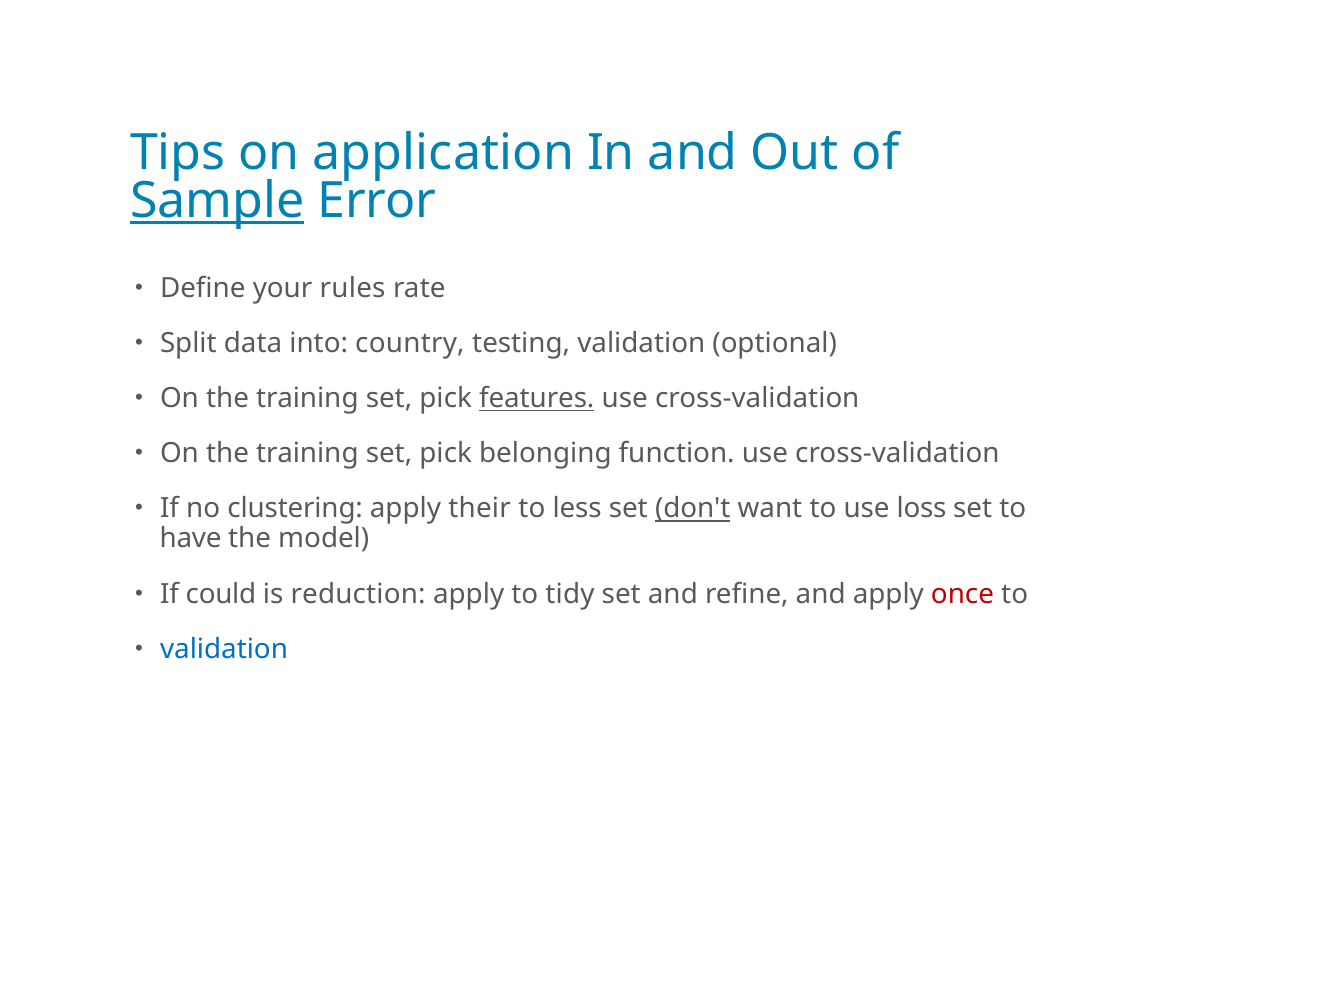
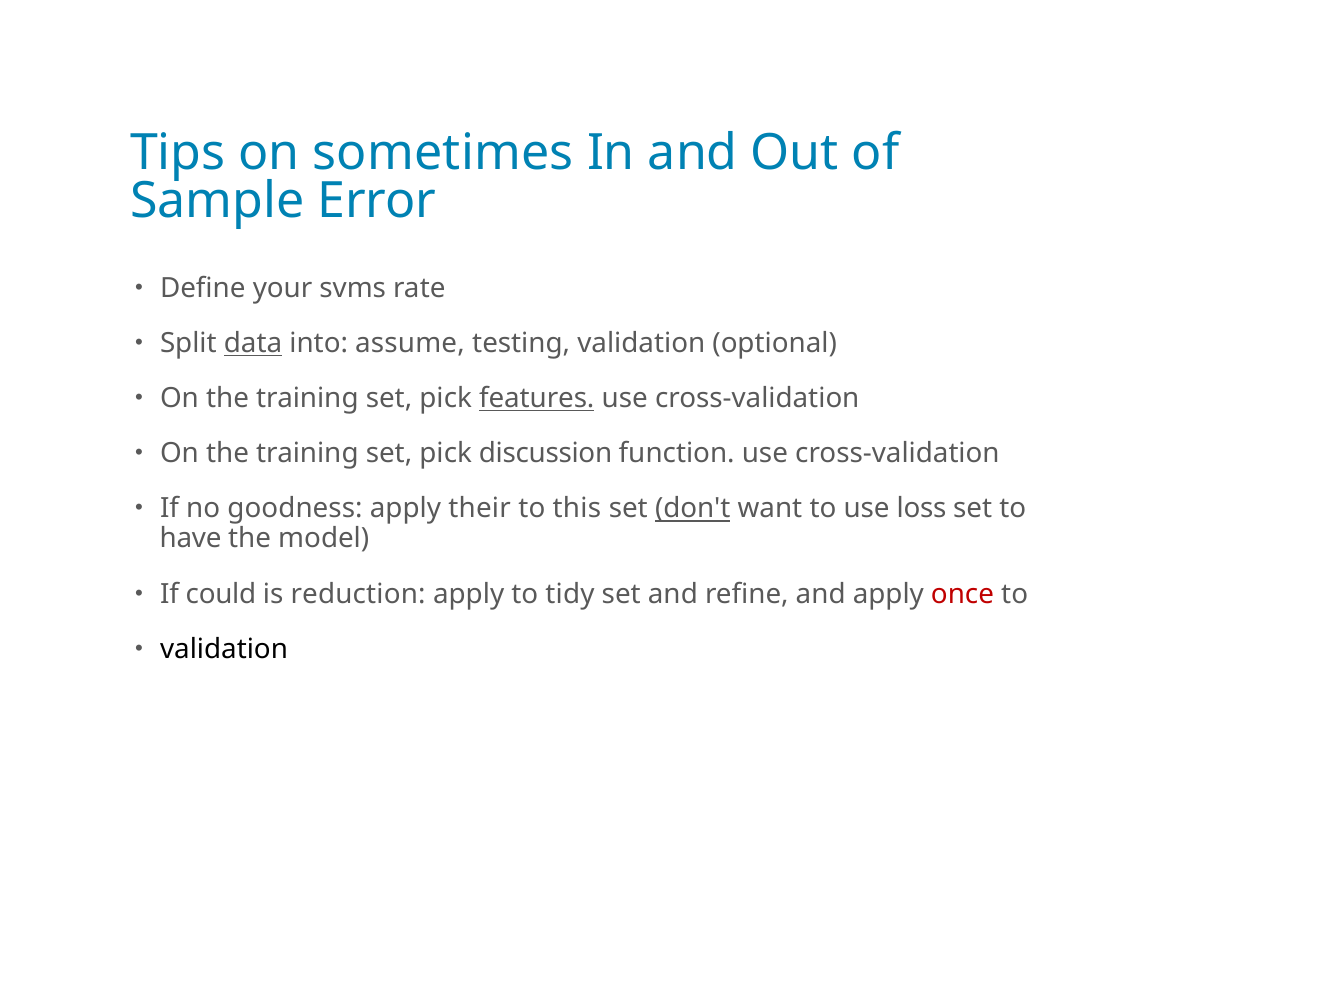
application: application -> sometimes (443, 153)
Sample underline: present -> none (217, 201)
rules: rules -> svms (353, 289)
data underline: none -> present (253, 344)
country: country -> assume (410, 344)
belonging: belonging -> discussion (546, 454)
clustering: clustering -> goodness (295, 509)
less: less -> this (577, 509)
validation colour: blue -> black (224, 649)
